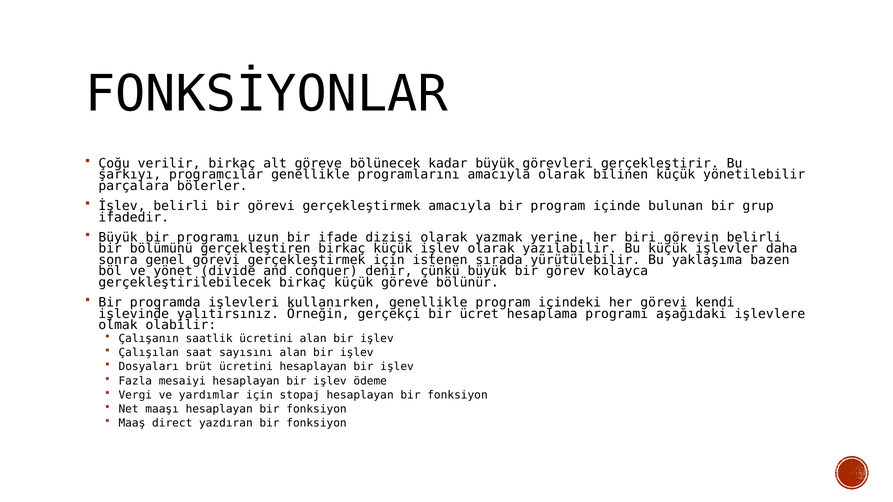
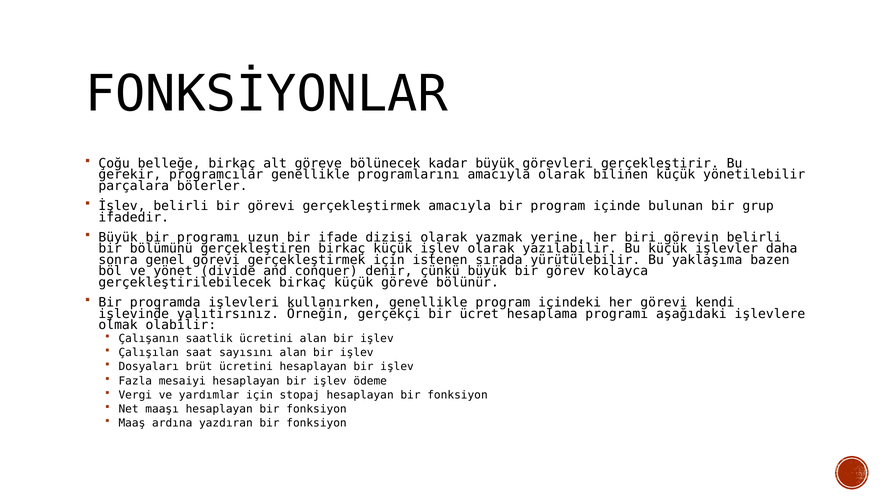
verilir: verilir -> belleğe (169, 163)
şarkıyı: şarkıyı -> gerekir (130, 175)
direct: direct -> ardına (172, 423)
